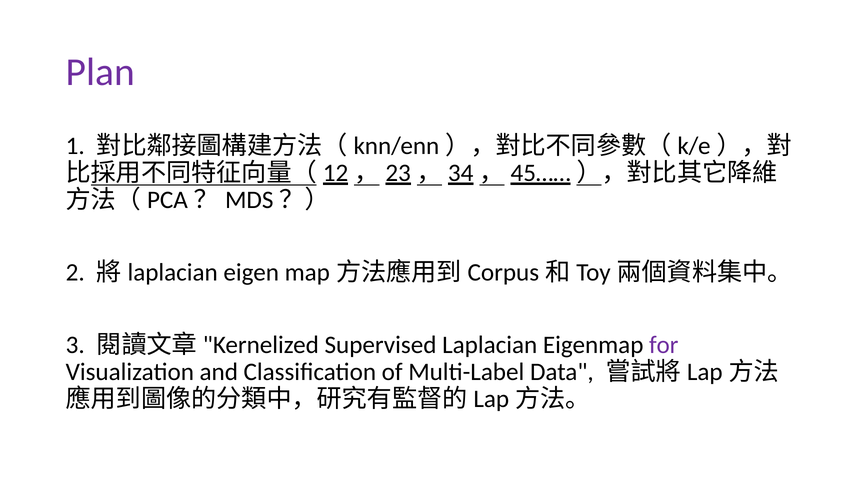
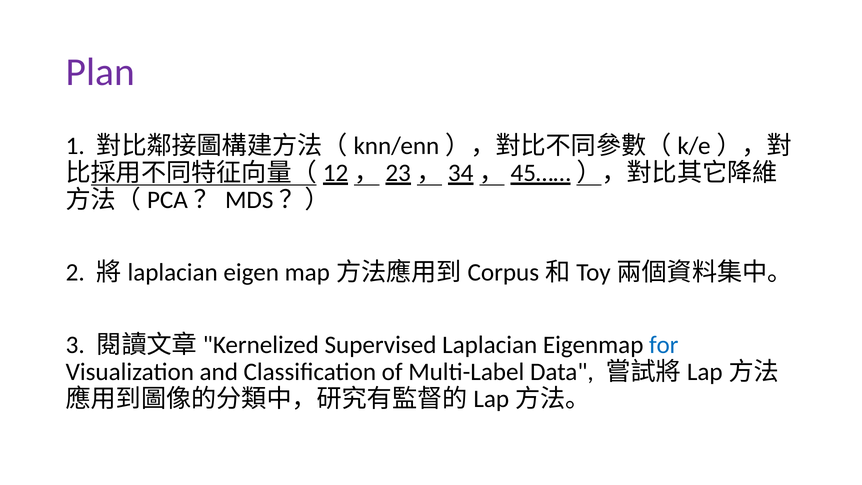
for colour: purple -> blue (664, 345)
